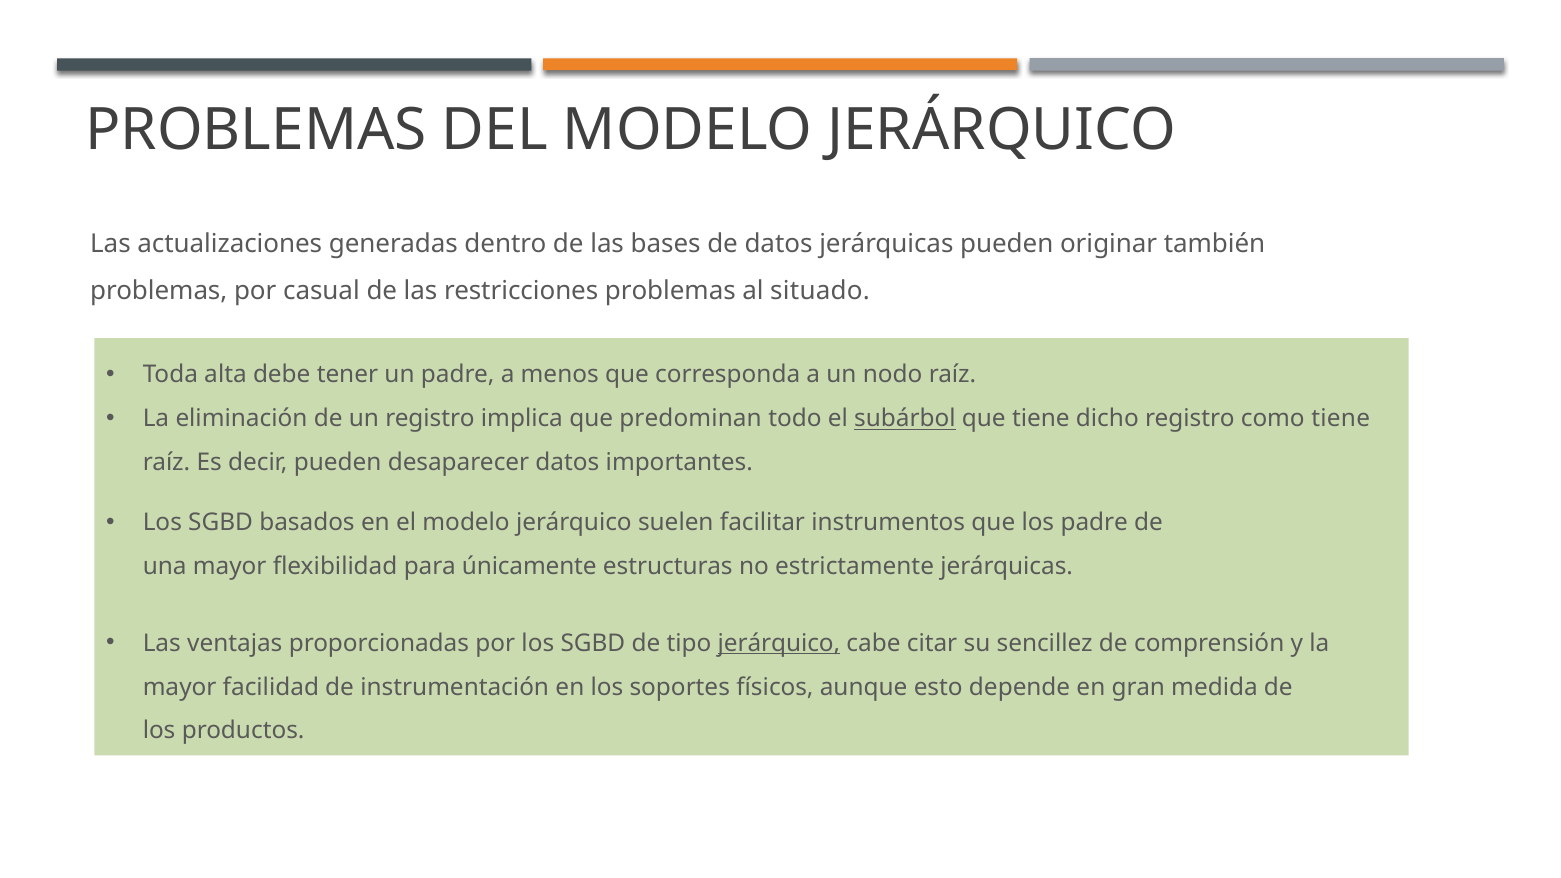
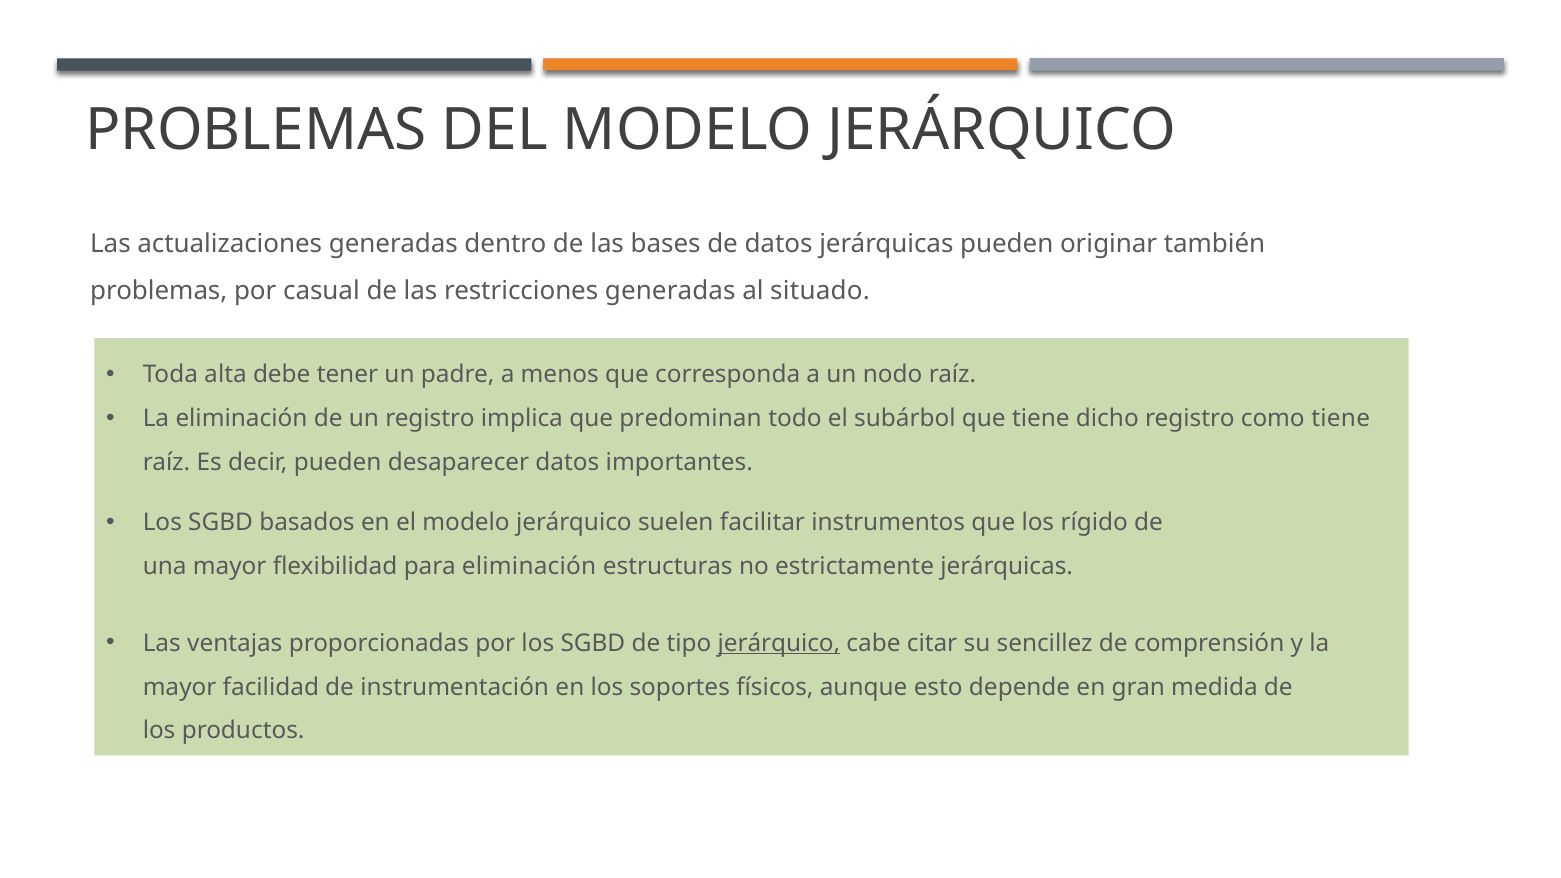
restricciones problemas: problemas -> generadas (670, 291)
subárbol underline: present -> none (905, 419)
los padre: padre -> rígido (1094, 523)
para únicamente: únicamente -> eliminación (529, 567)
